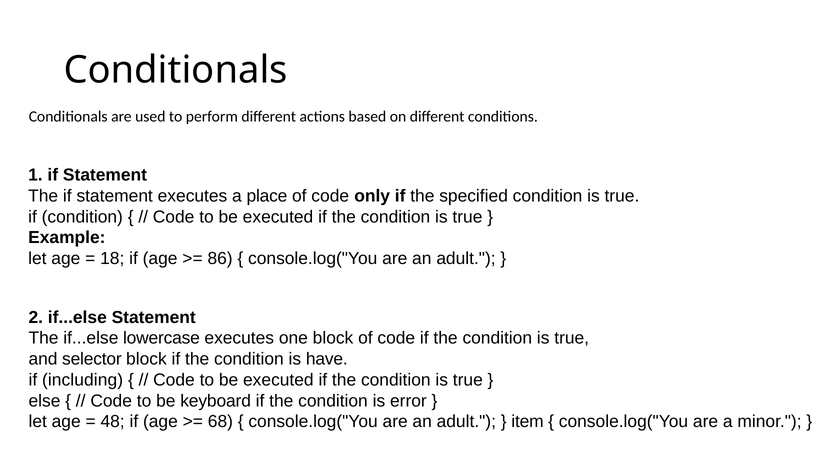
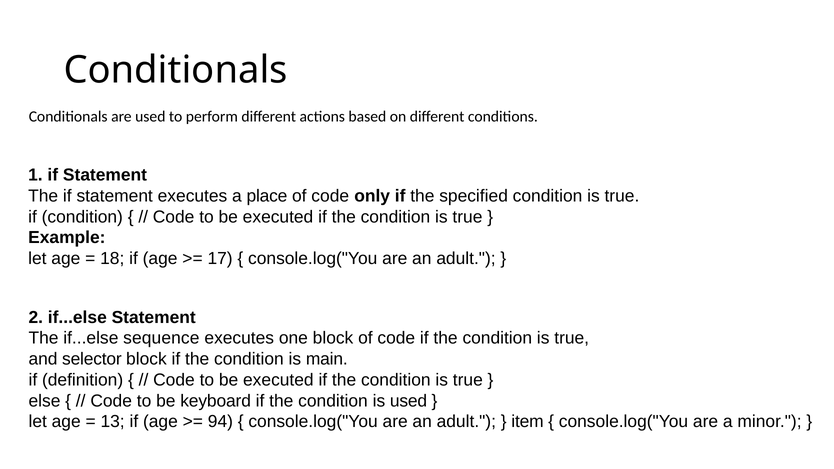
86: 86 -> 17 (220, 259)
lowercase: lowercase -> sequence (161, 338)
have: have -> main (327, 359)
including: including -> definition (83, 380)
is error: error -> used (408, 401)
48: 48 -> 13 (113, 422)
68: 68 -> 94 (220, 422)
